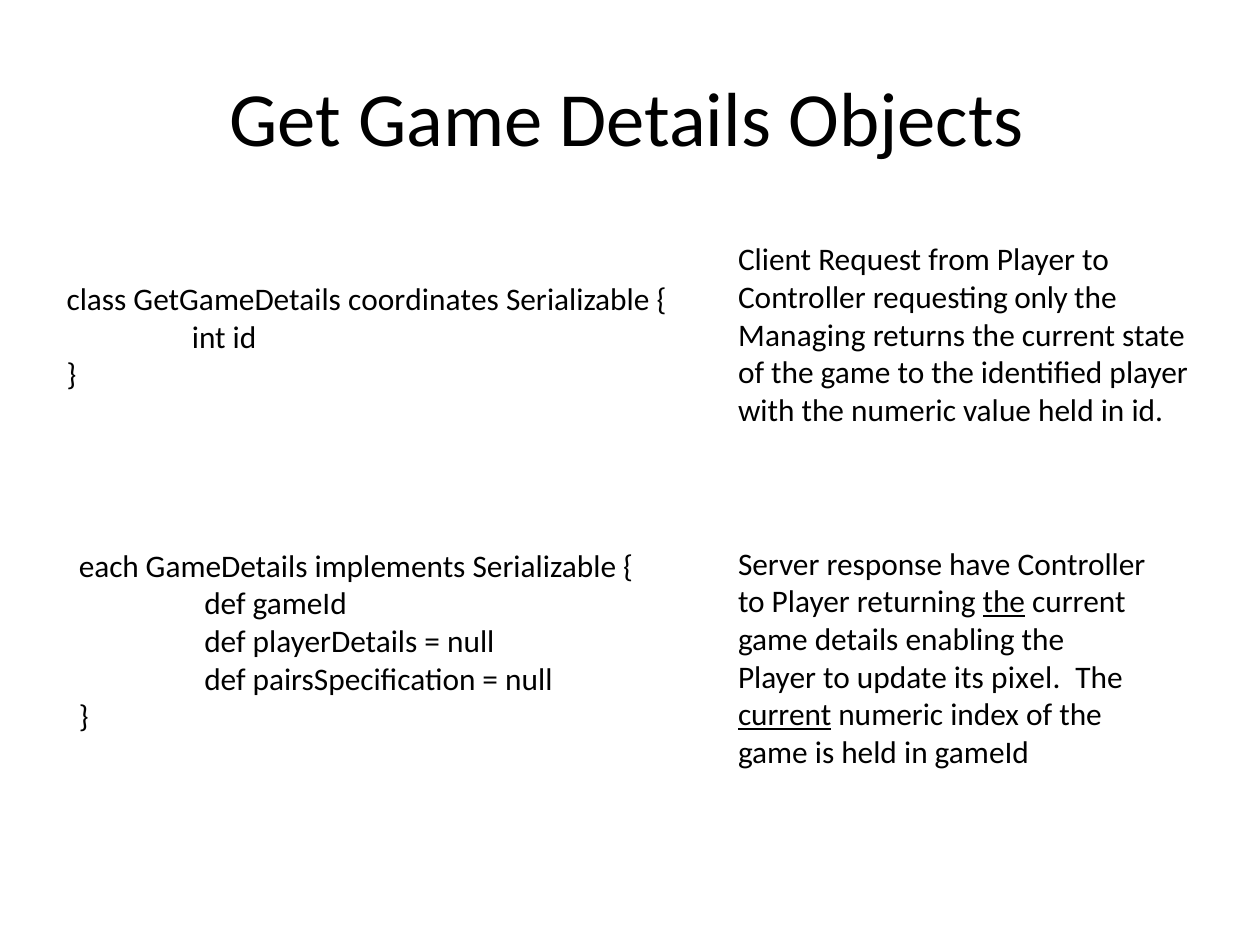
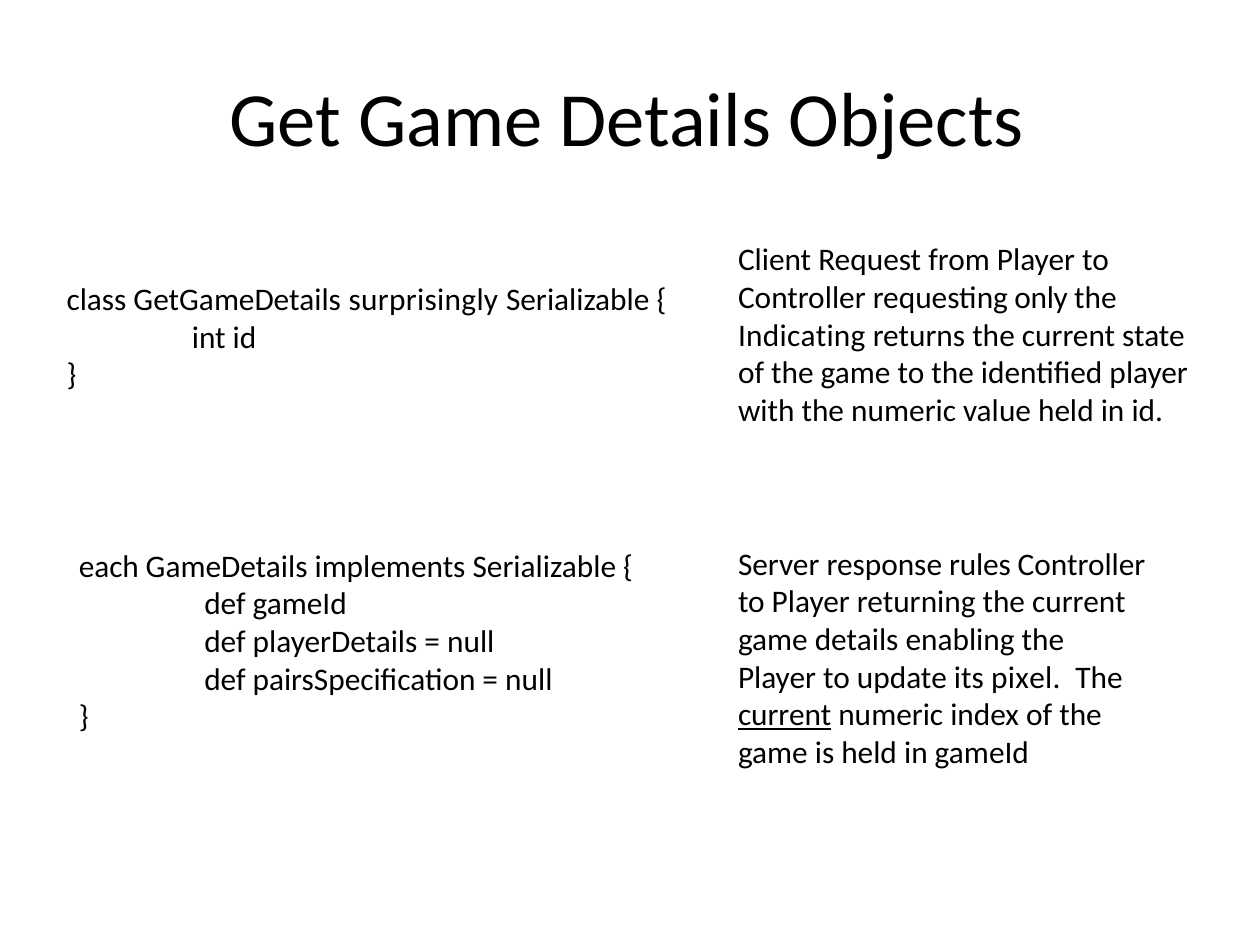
coordinates: coordinates -> surprisingly (423, 300)
Managing: Managing -> Indicating (802, 336)
have: have -> rules (980, 564)
the underline: present -> none (1004, 602)
